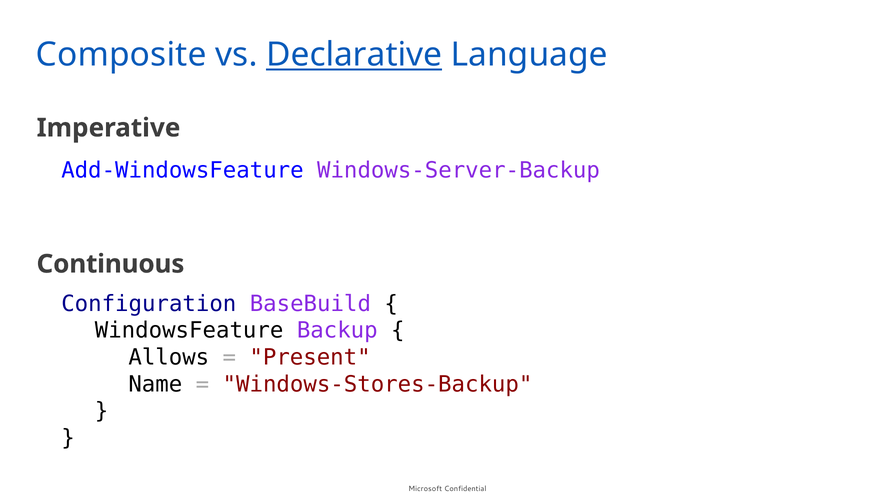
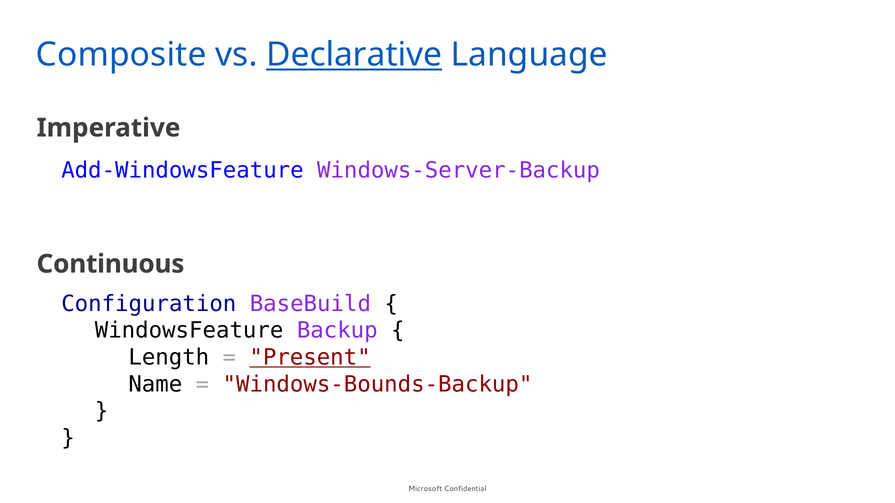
Allows: Allows -> Length (169, 358)
Present underline: none -> present (310, 358)
Windows-Stores-Backup: Windows-Stores-Backup -> Windows-Bounds-Backup (377, 385)
